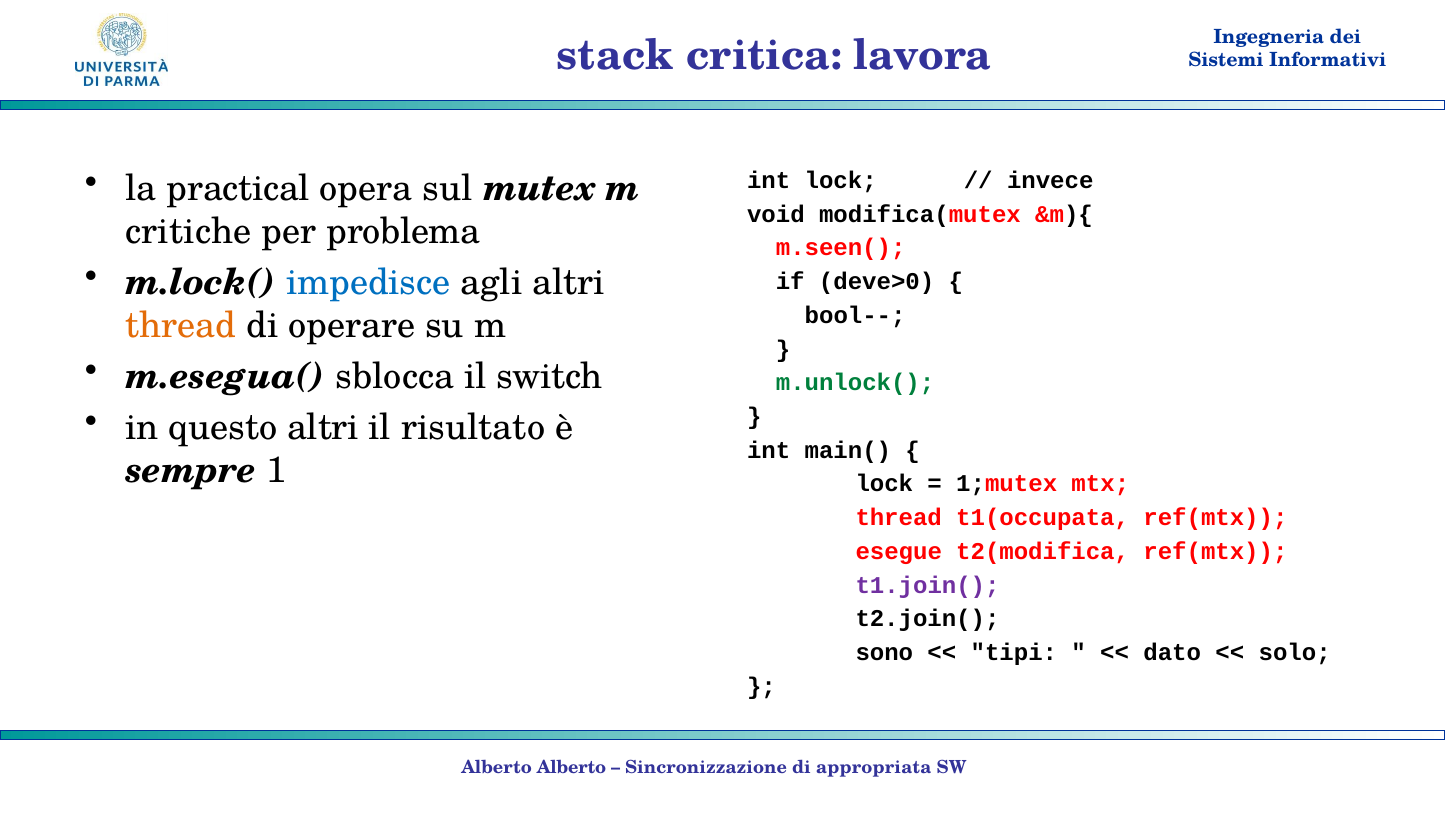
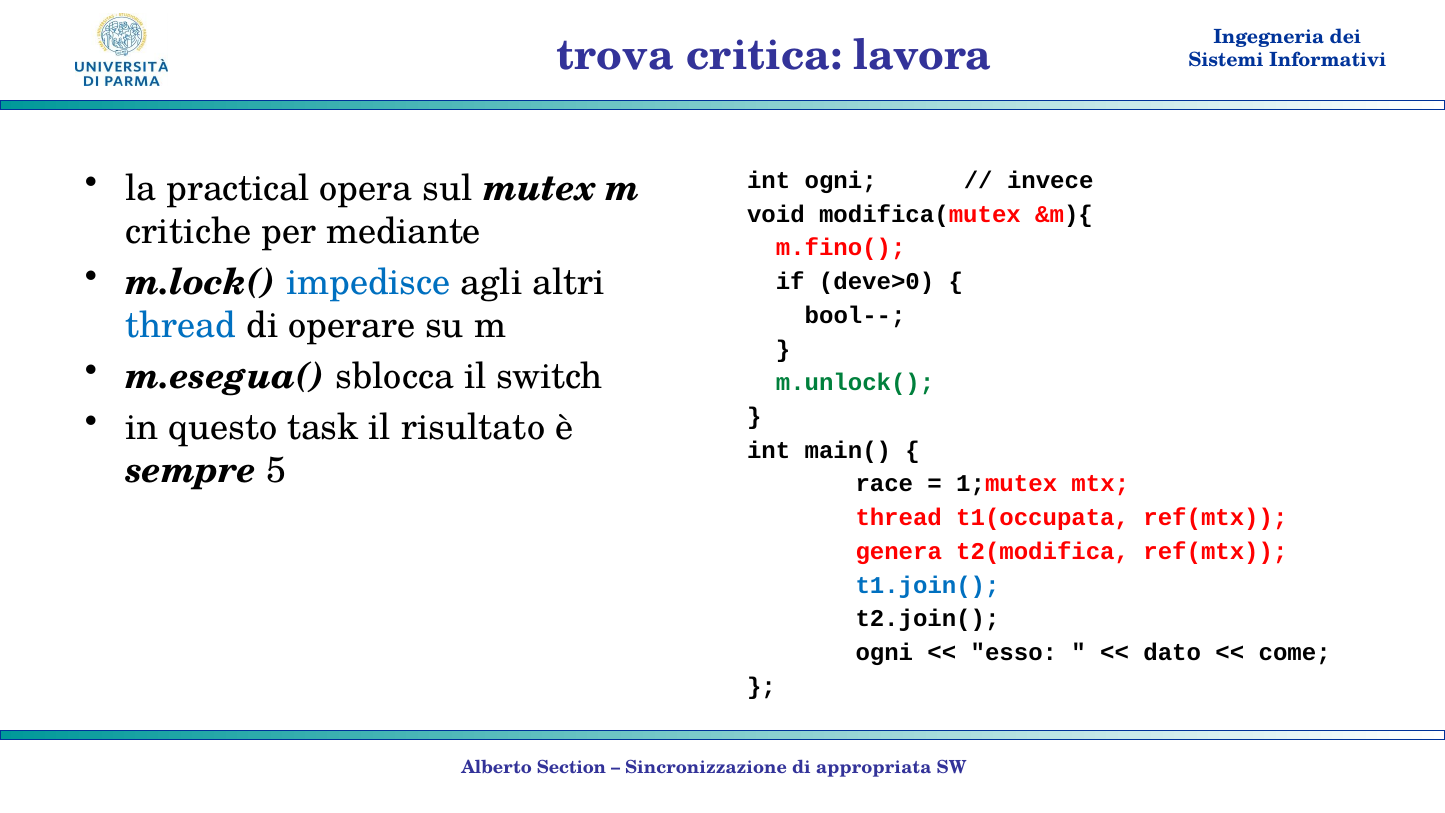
stack: stack -> trova (615, 55)
int lock: lock -> ogni (841, 181)
problema: problema -> mediante (404, 232)
m.seen(: m.seen( -> m.fino( (841, 248)
thread colour: orange -> blue (181, 326)
questo altri: altri -> task (323, 427)
1: 1 -> 5 (276, 470)
lock: lock -> race (884, 484)
esegue: esegue -> genera (899, 551)
t1.join( colour: purple -> blue (928, 585)
sono: sono -> ogni (884, 652)
tipi: tipi -> esso (1014, 652)
solo: solo -> come (1295, 652)
Alberto Alberto: Alberto -> Section (572, 767)
